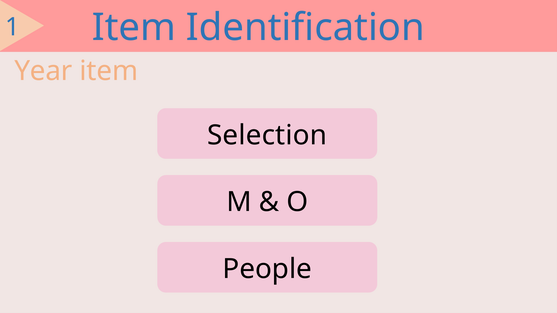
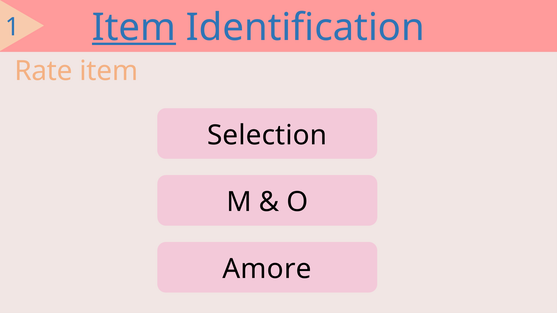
Item underline: none -> present (134, 28)
Year: Year -> Rate (43, 71)
People: People -> Amore (267, 269)
